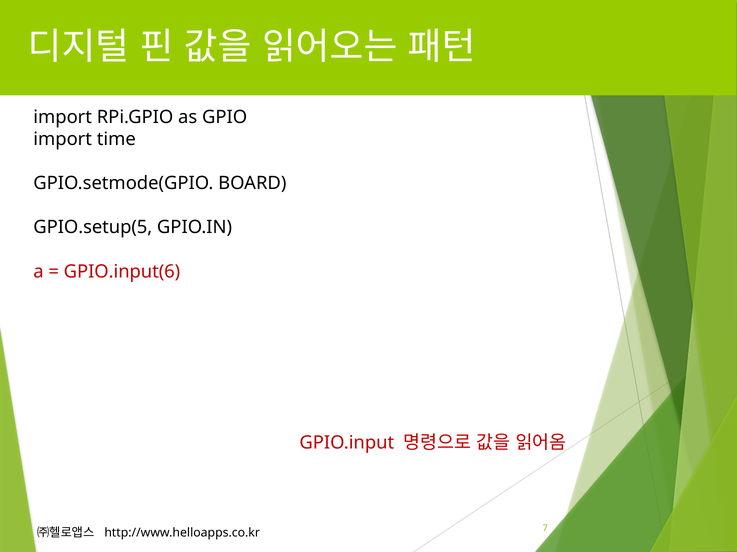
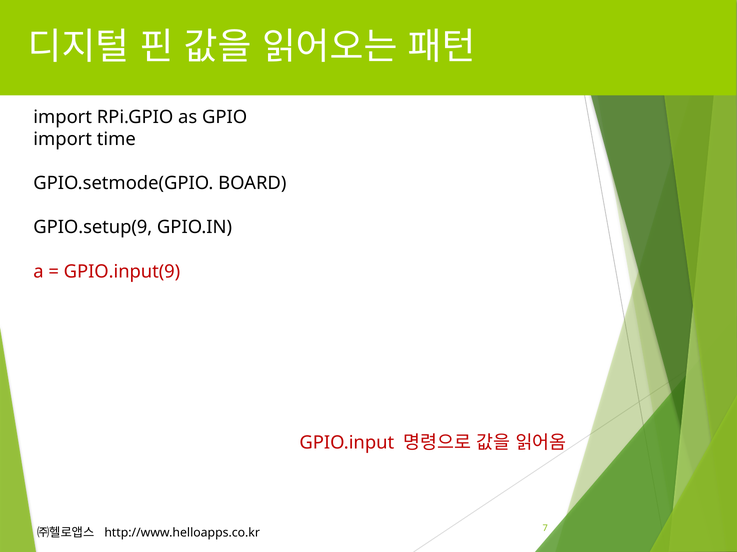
GPIO.setup(5: GPIO.setup(5 -> GPIO.setup(9 (93, 228)
GPIO.input(6: GPIO.input(6 -> GPIO.input(9 (122, 272)
